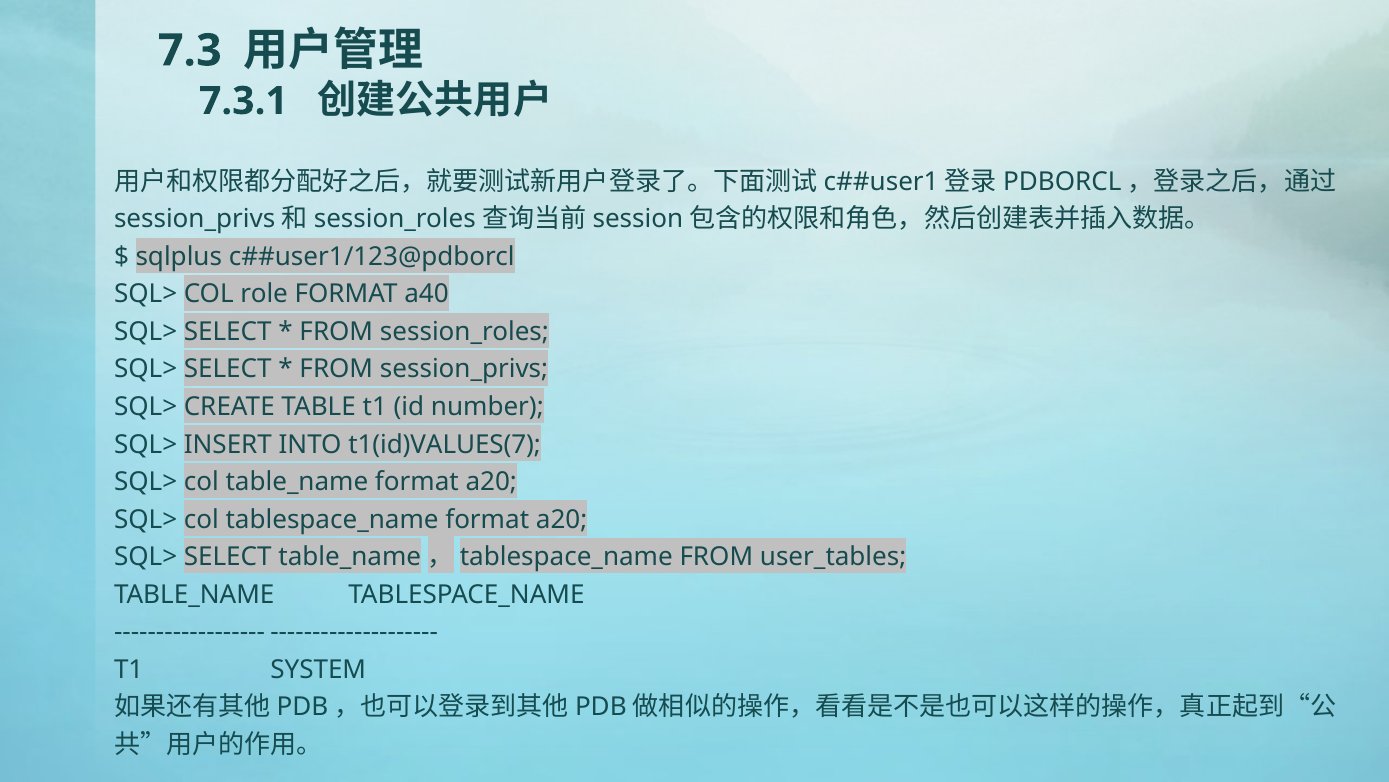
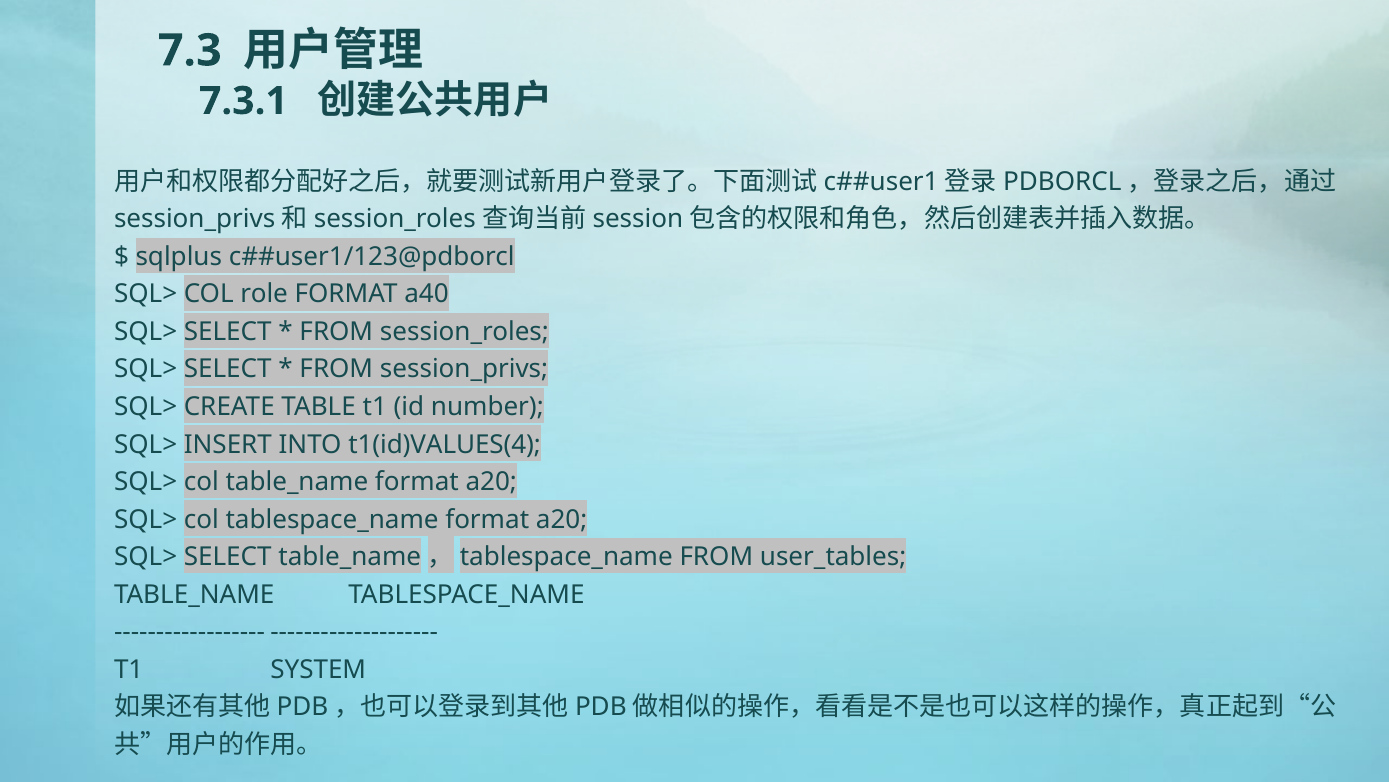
t1(id)VALUES(7: t1(id)VALUES(7 -> t1(id)VALUES(4 (445, 444)
